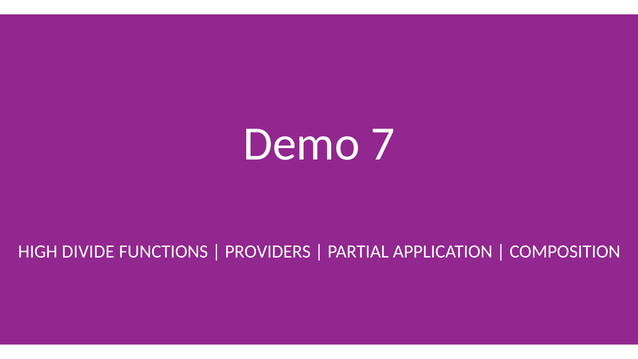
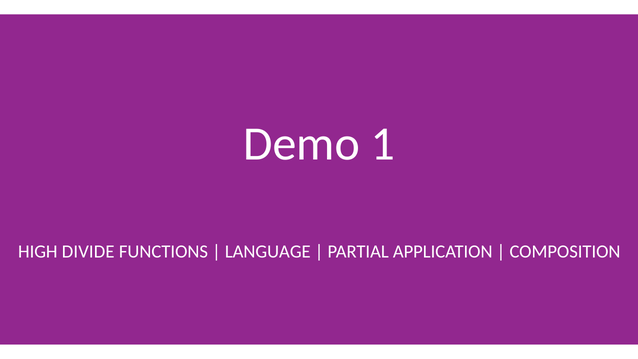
7: 7 -> 1 (383, 144)
PROVIDERS: PROVIDERS -> LANGUAGE (268, 252)
